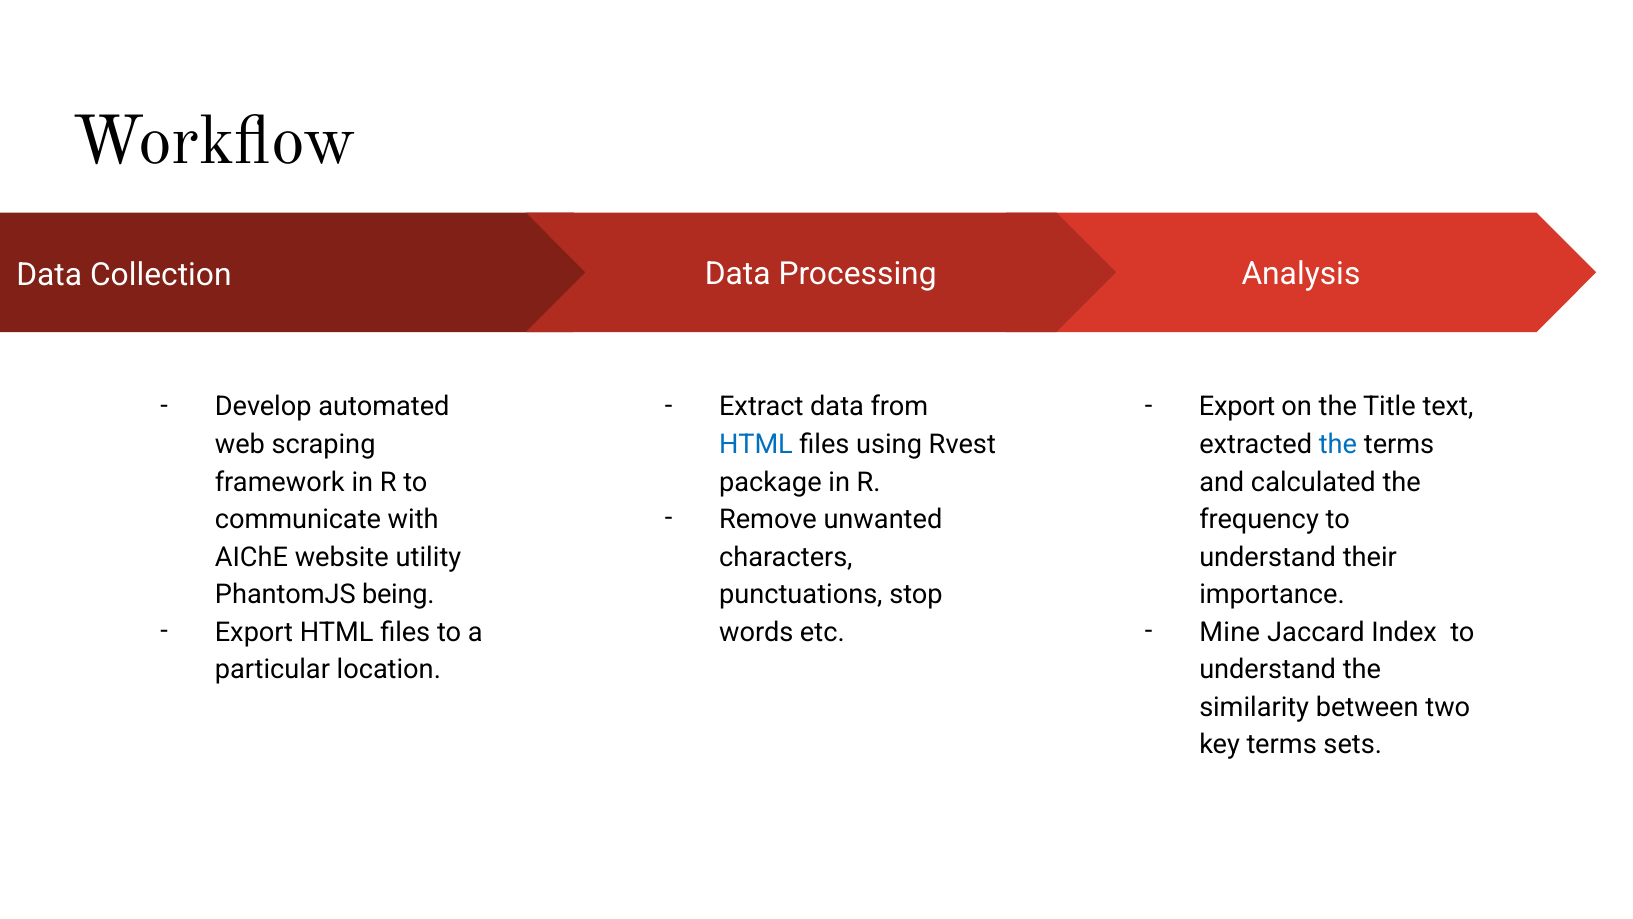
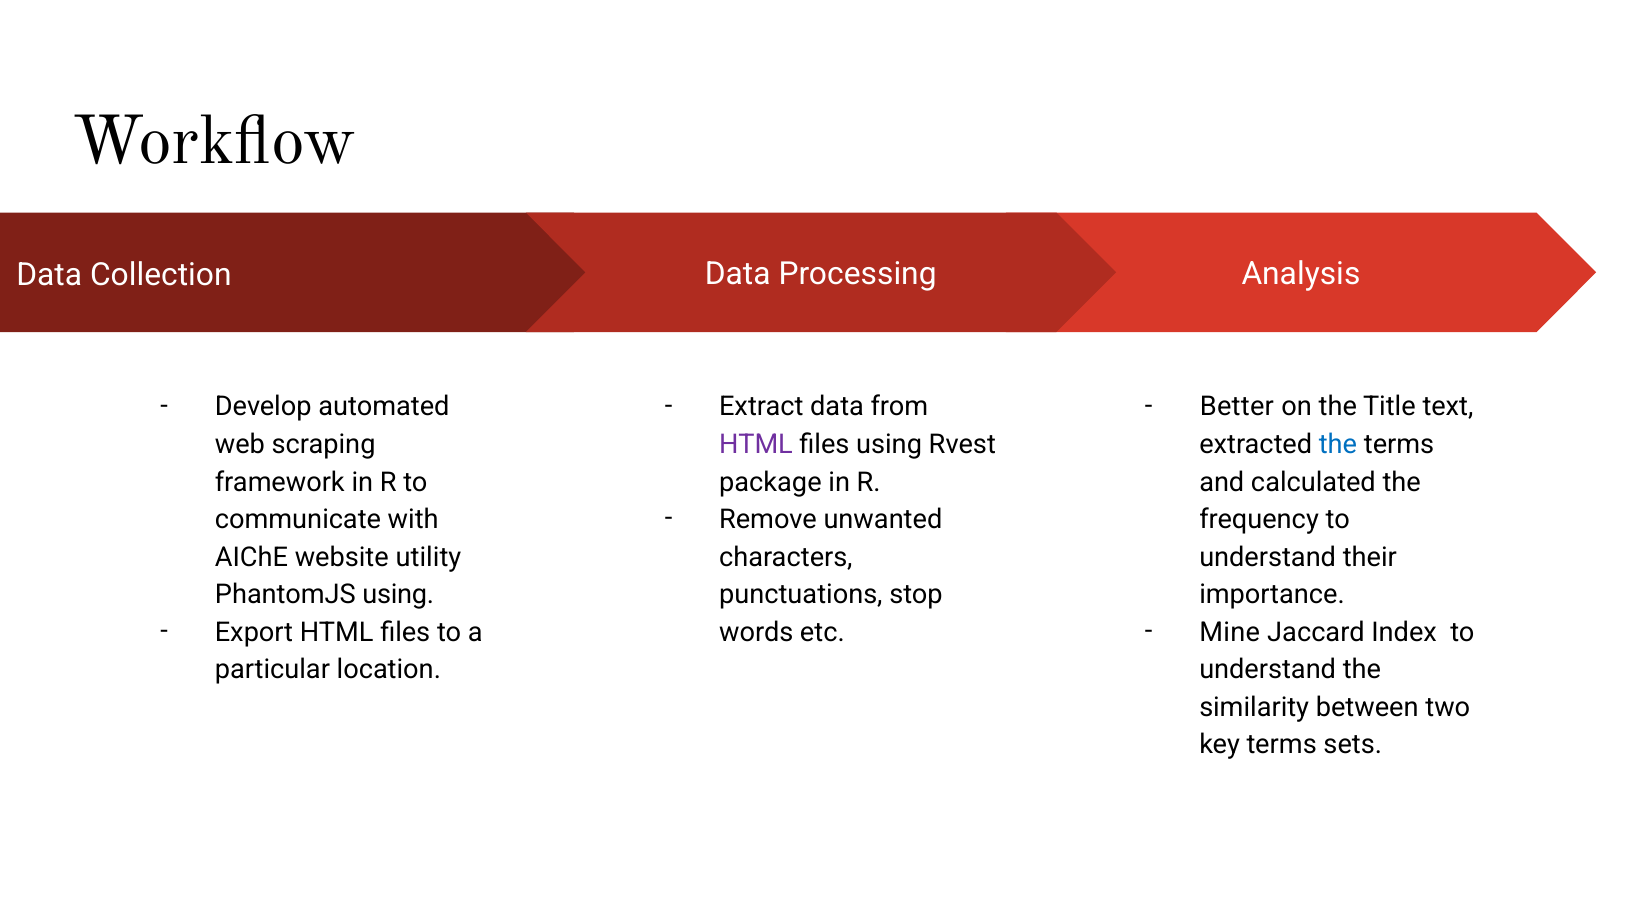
Export: Export -> Better (1237, 407)
HTML colour: blue -> purple (756, 444)
PhantomJS being: being -> using (398, 594)
